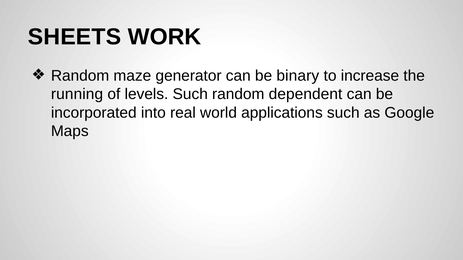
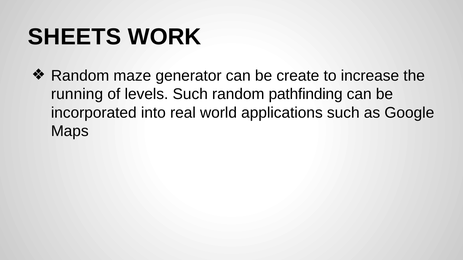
binary: binary -> create (298, 76)
dependent: dependent -> pathfinding (306, 94)
